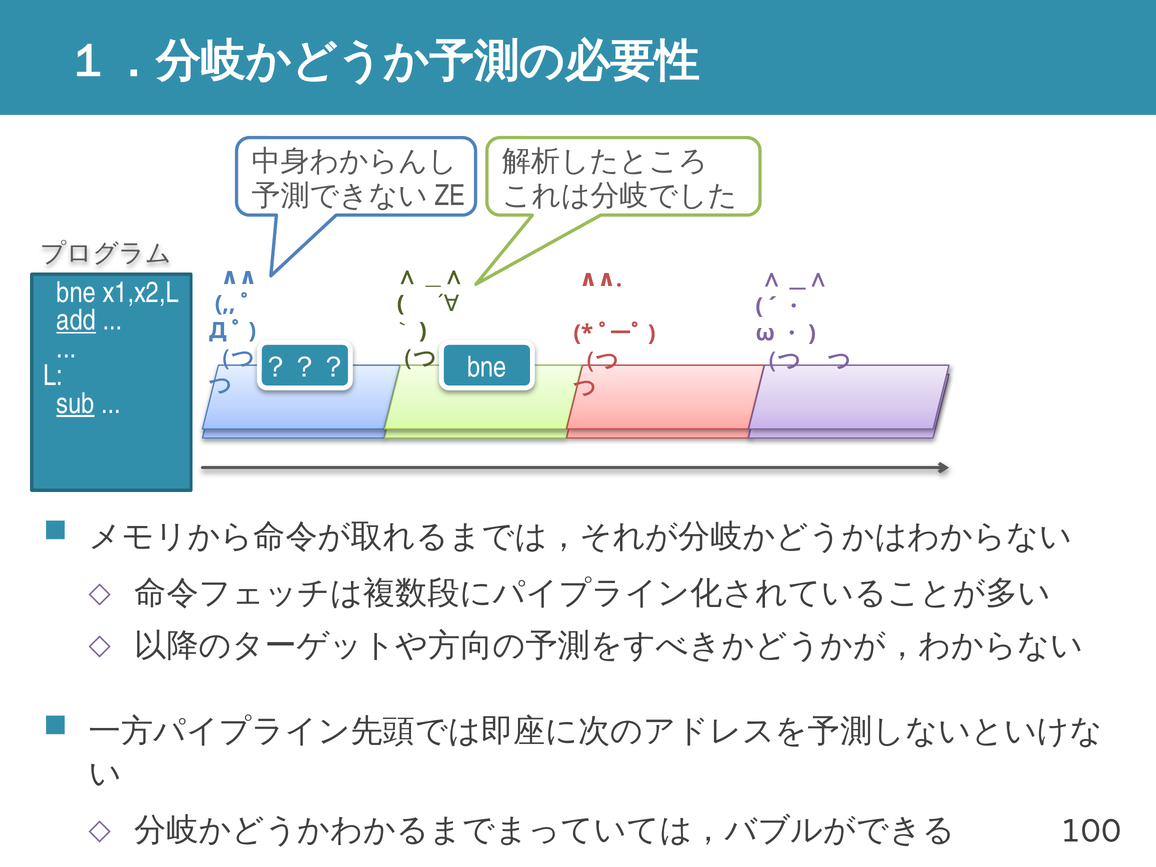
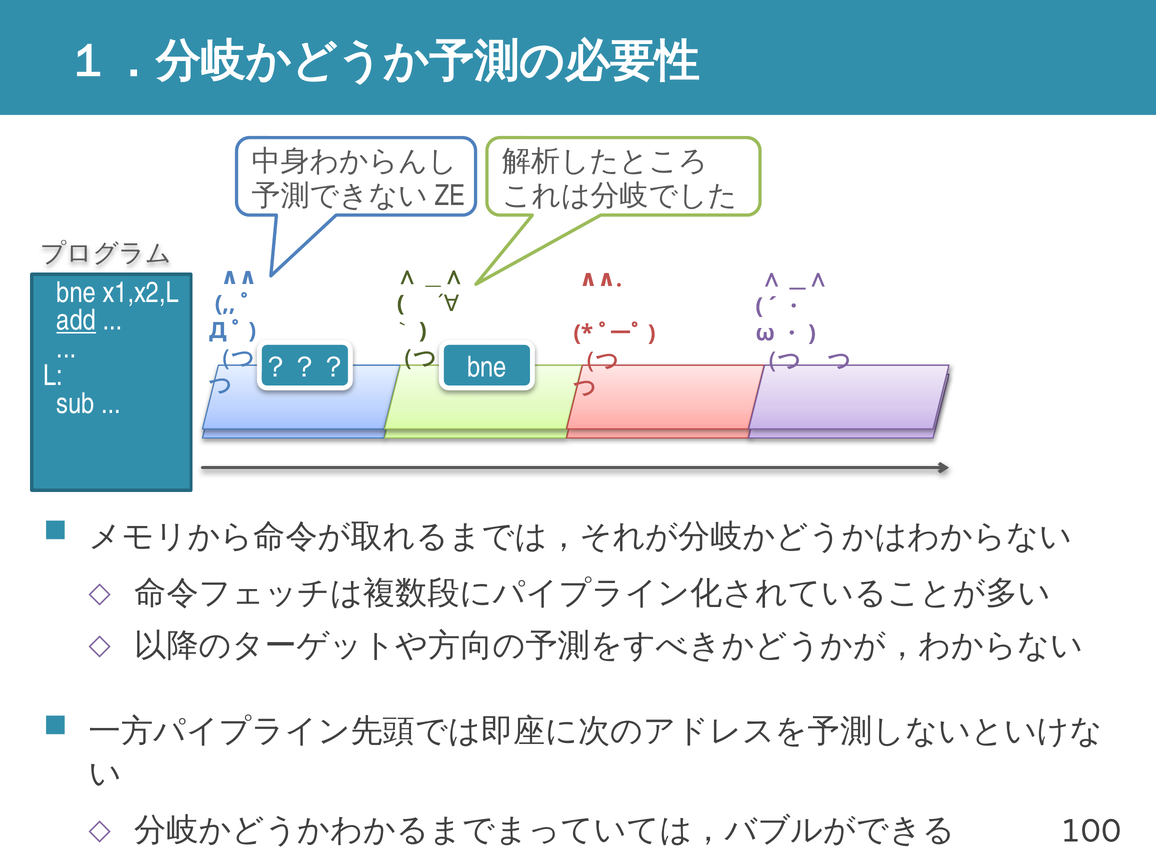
sub underline: present -> none (76, 404)
